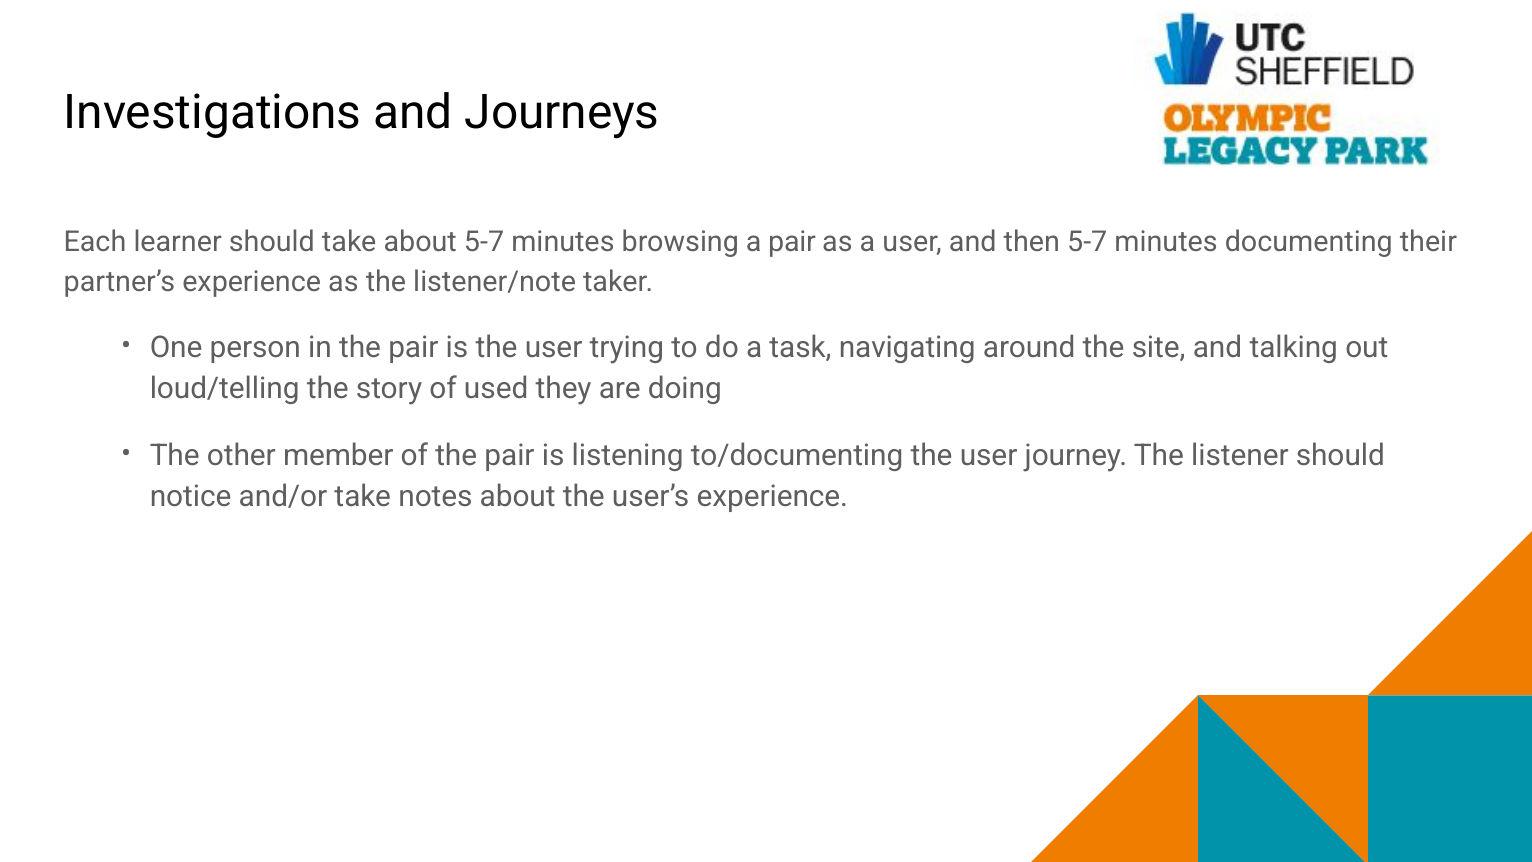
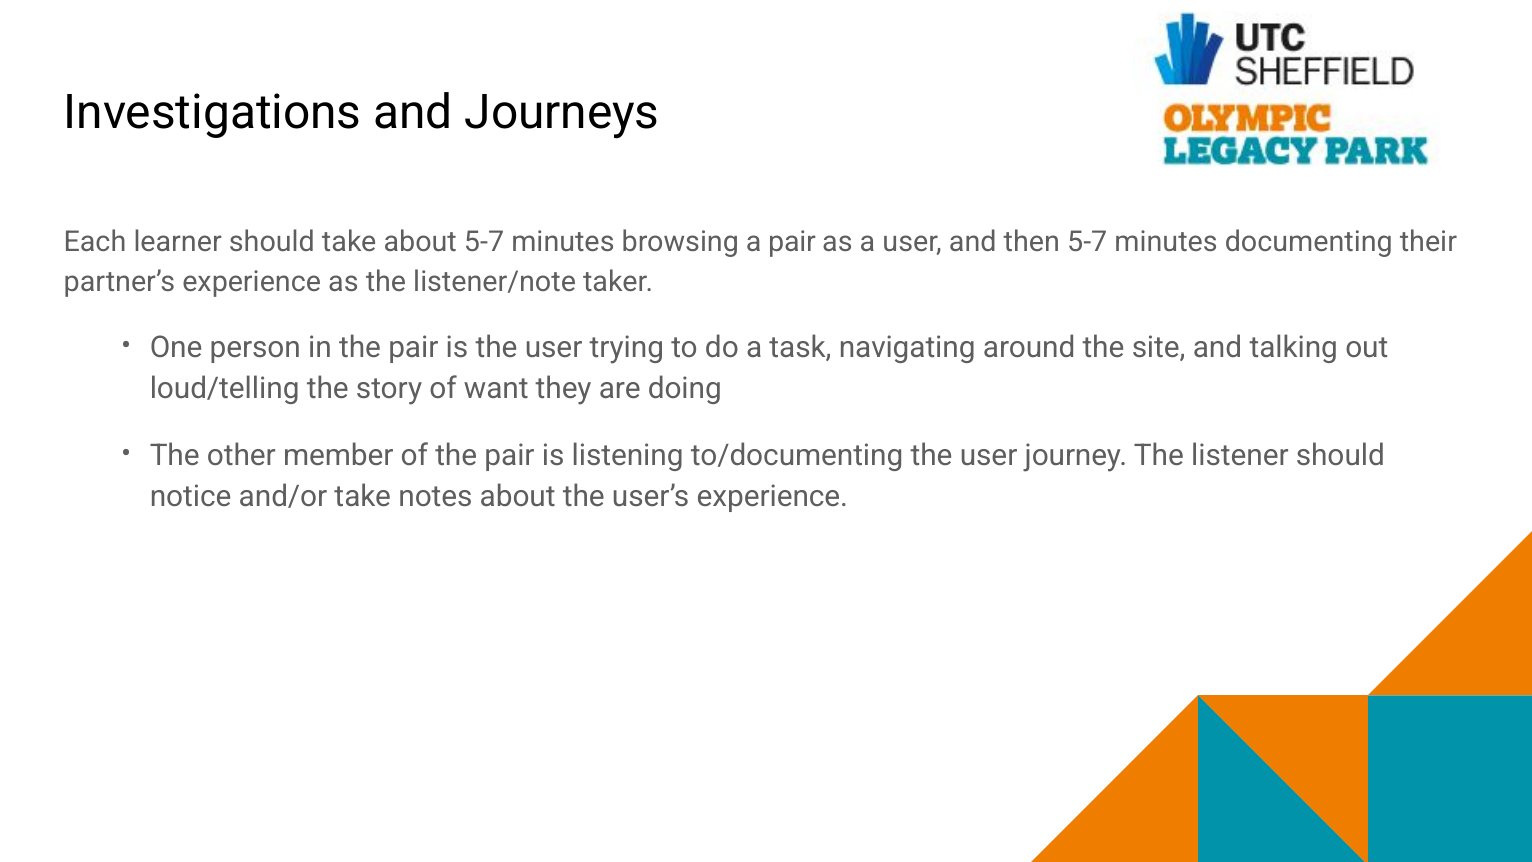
used: used -> want (496, 389)
